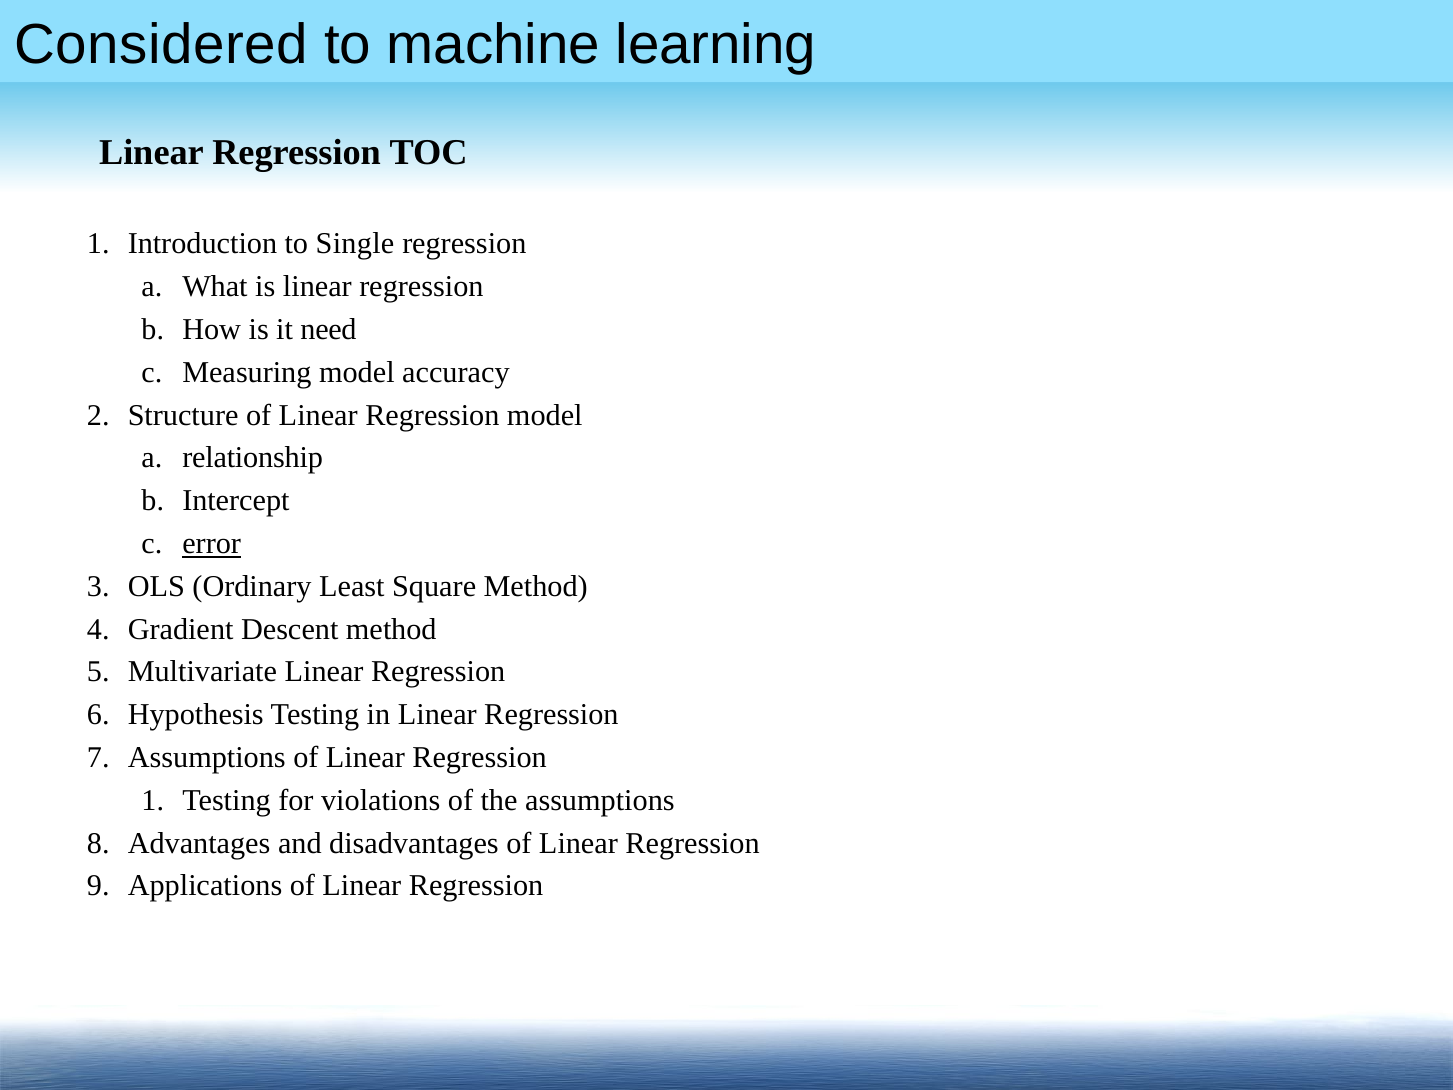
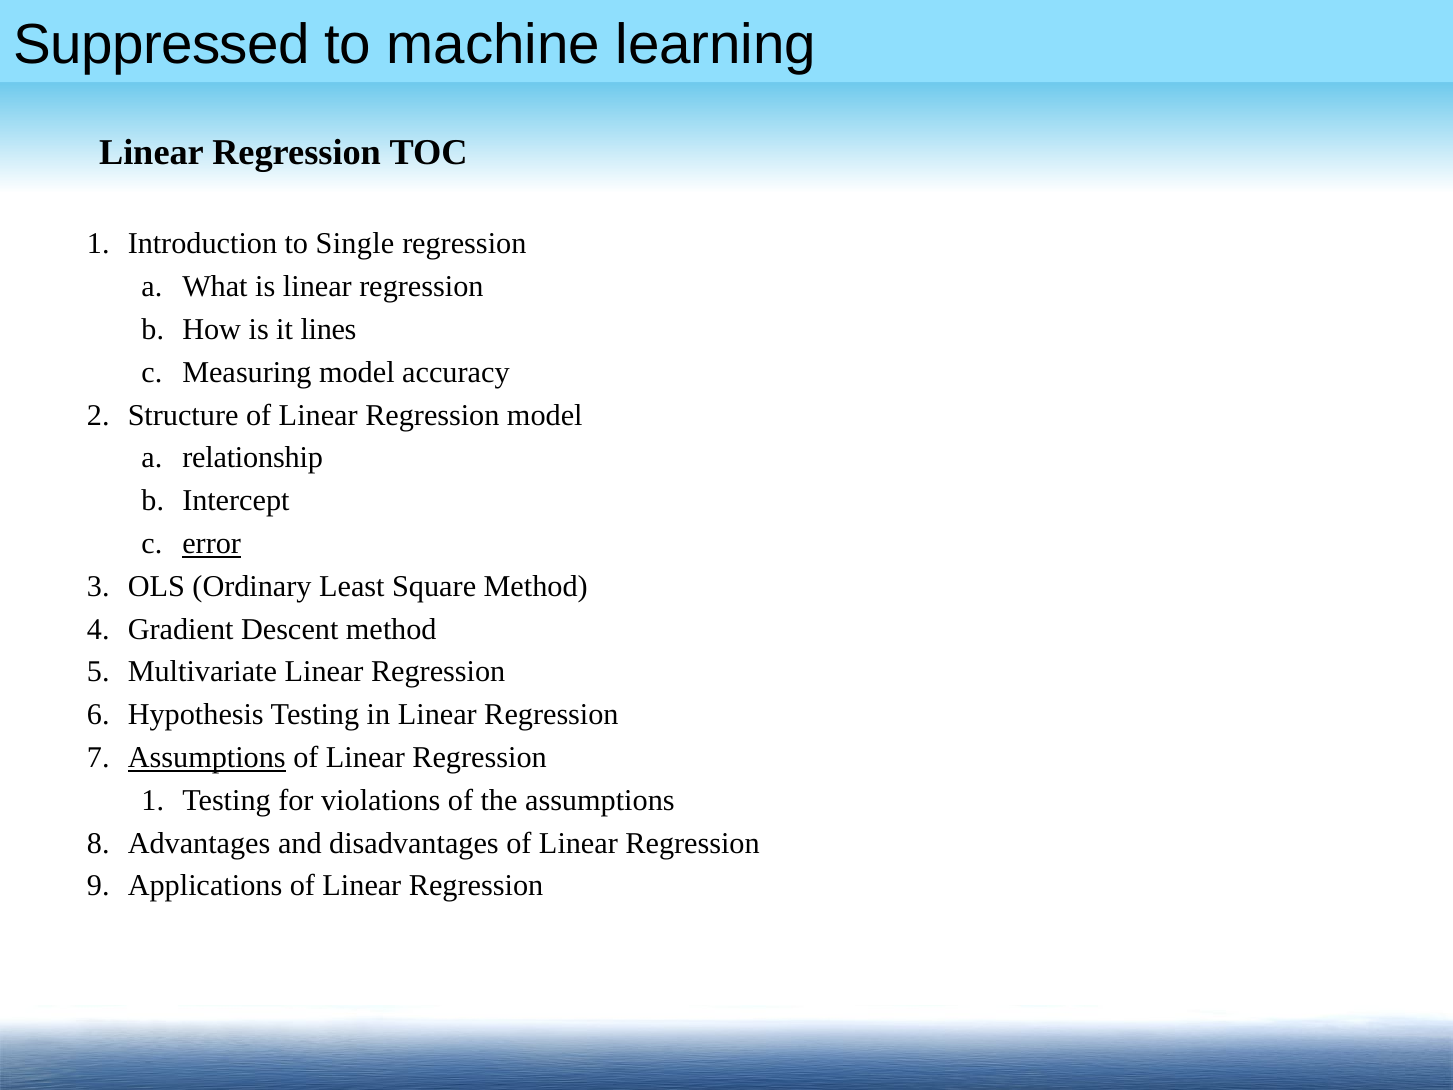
Considered: Considered -> Suppressed (162, 45)
need: need -> lines (329, 330)
Assumptions underline: none -> present (207, 757)
